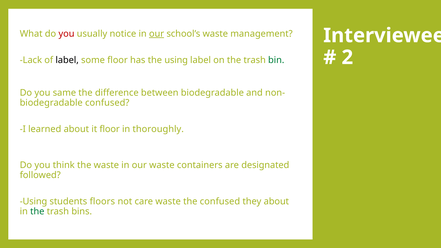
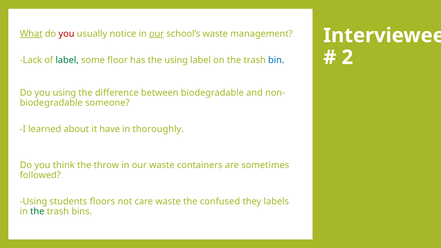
What underline: none -> present (31, 34)
label colour: black -> green (67, 60)
bin colour: green -> blue (276, 60)
you same: same -> using (64, 93)
biodegradable confused: confused -> someone (107, 103)
it floor: floor -> have (110, 129)
the waste: waste -> throw (106, 165)
designated: designated -> sometimes (265, 165)
they about: about -> labels (276, 201)
